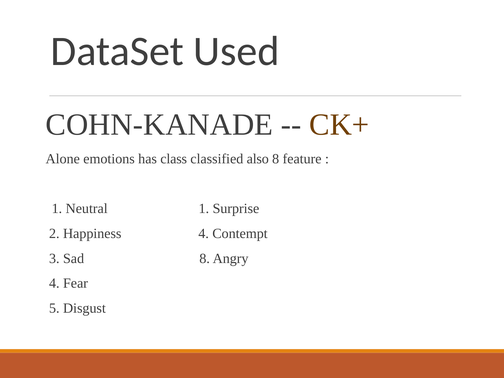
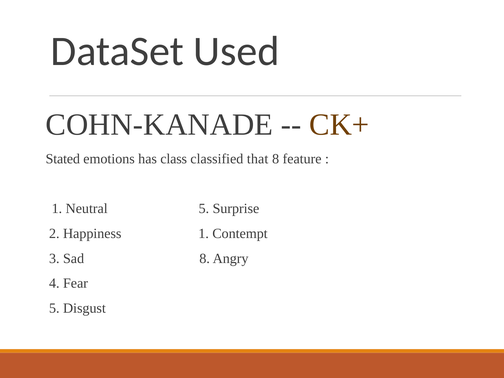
Alone: Alone -> Stated (63, 159)
also: also -> that (258, 159)
Neutral 1: 1 -> 5 (204, 209)
Happiness 4: 4 -> 1 (204, 233)
